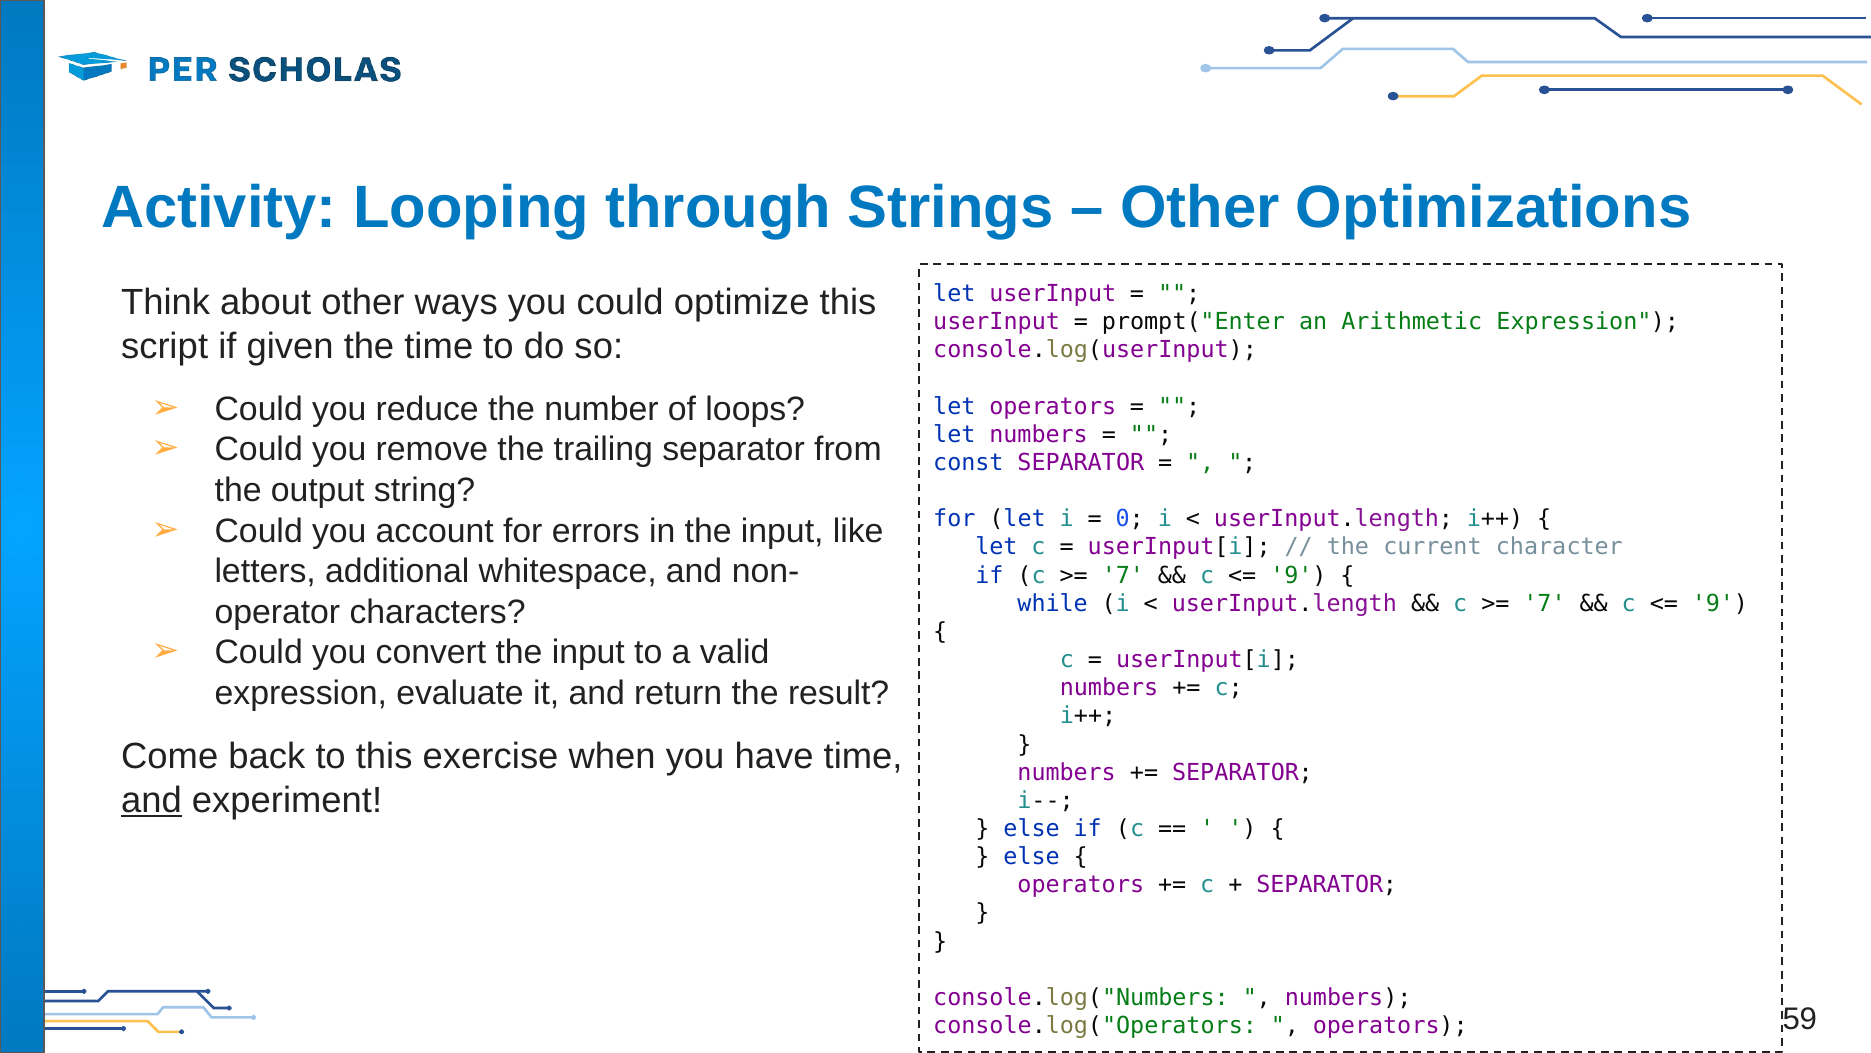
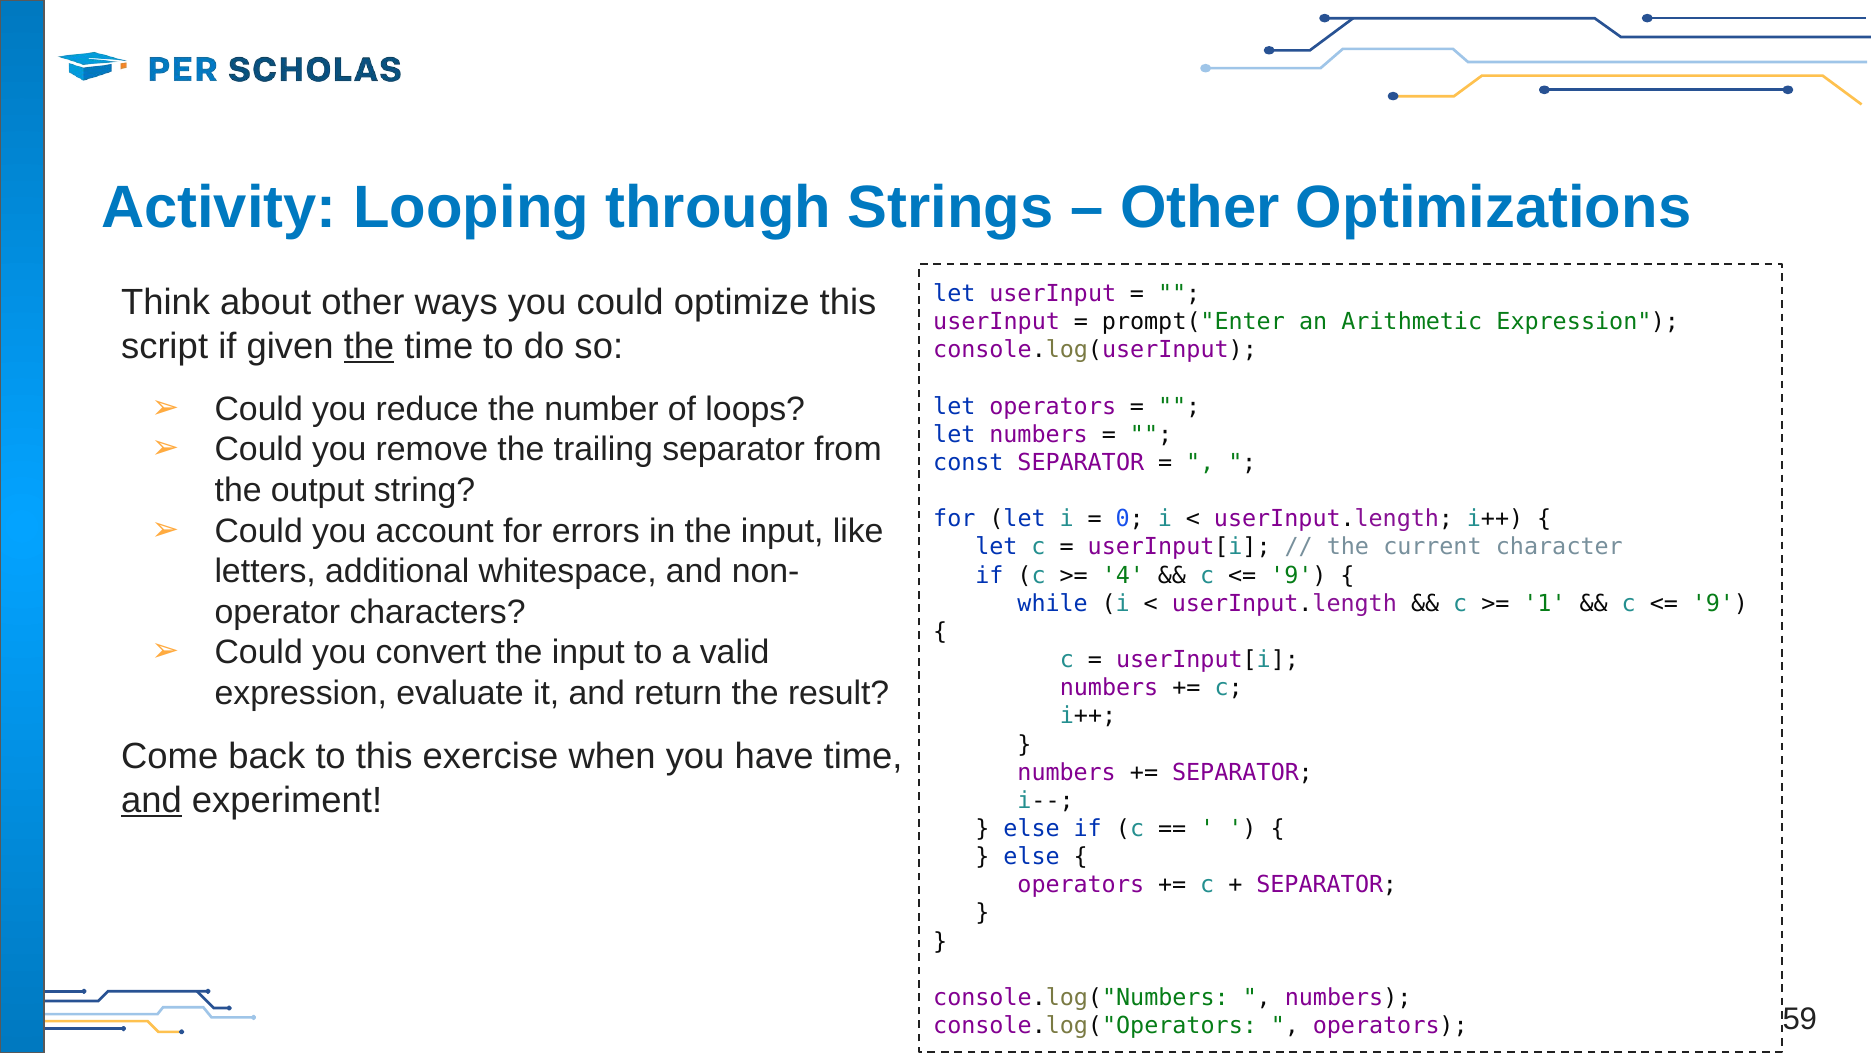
the underline: none -> present (369, 346)
7: 7 -> 4 (1123, 575)
7: 7 -> 1 (1545, 603)
